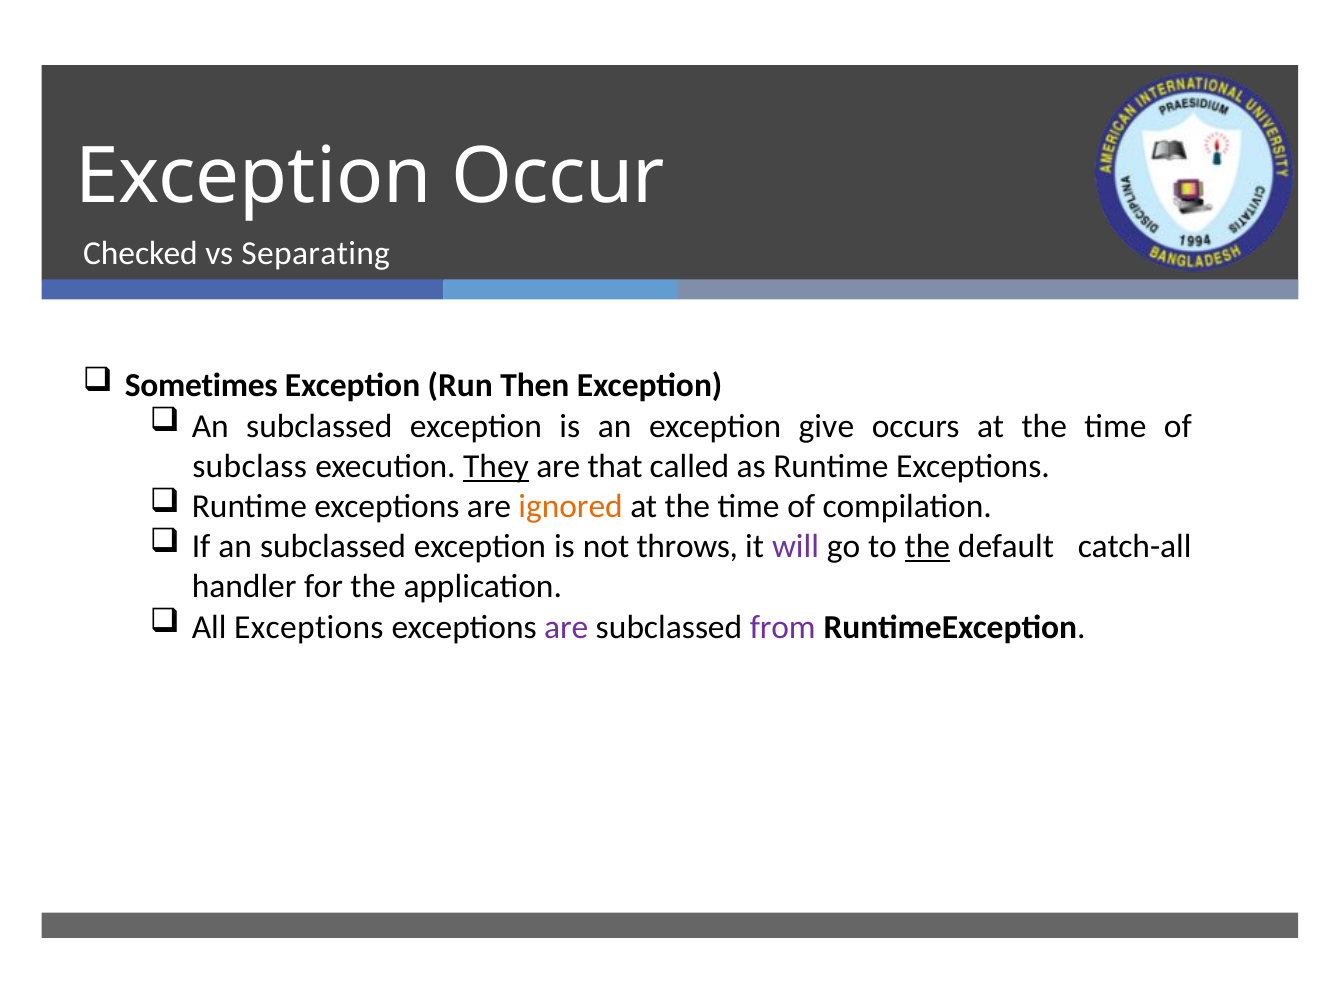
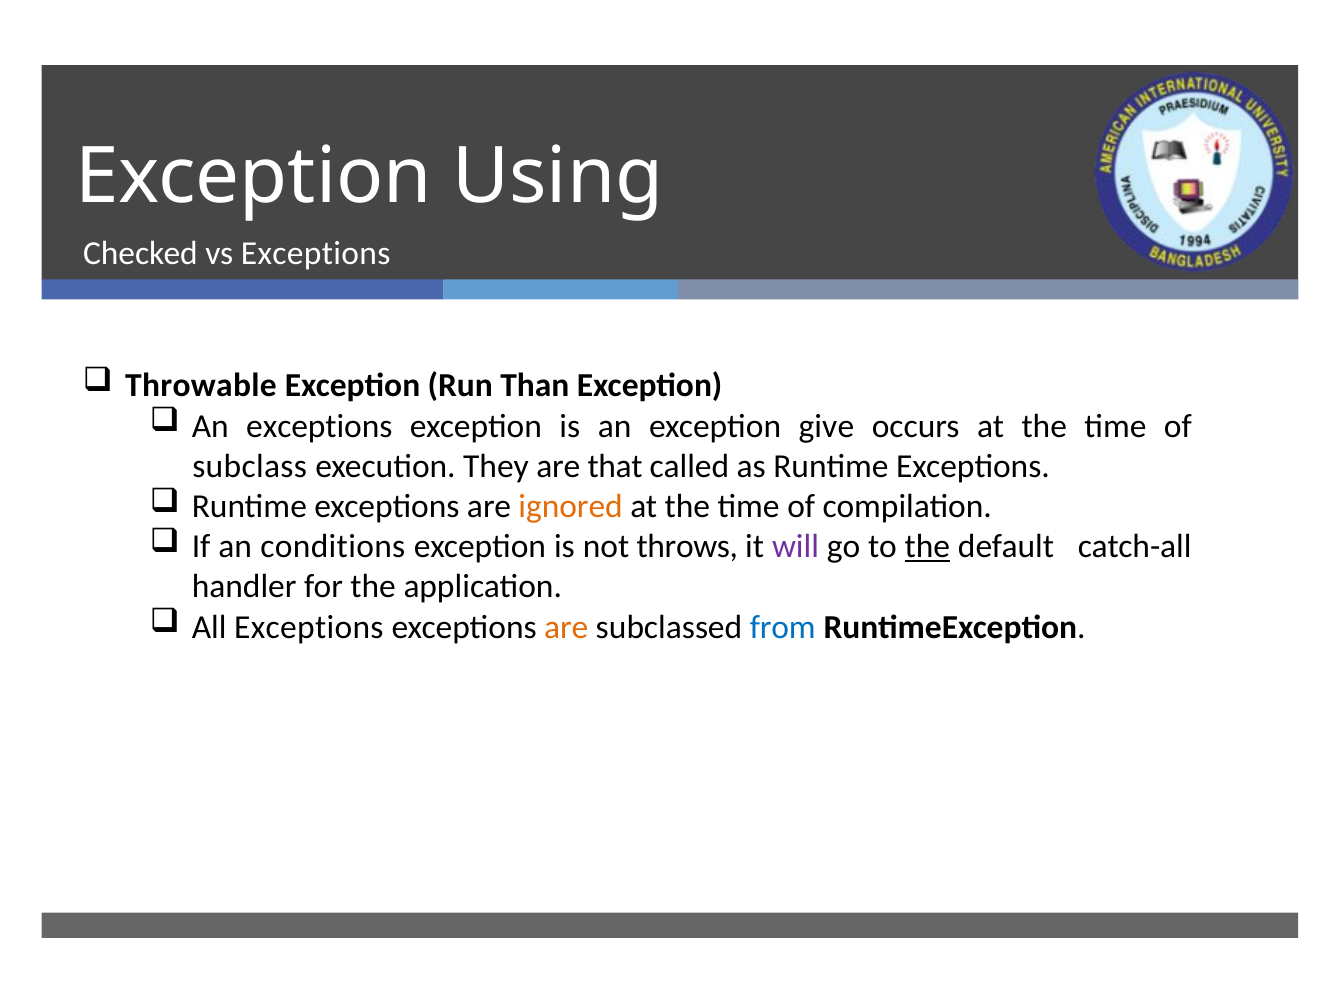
Occur: Occur -> Using (558, 177)
vs Separating: Separating -> Exceptions (316, 254)
Sometimes: Sometimes -> Throwable (201, 386)
Then: Then -> Than (535, 386)
subclassed: subclassed -> exceptions (319, 426)
They underline: present -> none (496, 466)
If an subclassed: subclassed -> conditions (333, 547)
are colour: purple -> orange (566, 627)
from colour: purple -> blue (783, 627)
